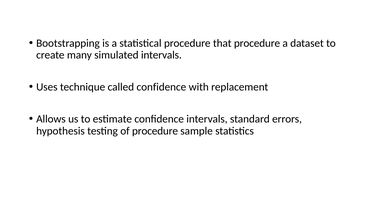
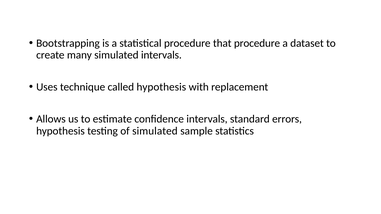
called confidence: confidence -> hypothesis (161, 87)
of procedure: procedure -> simulated (155, 131)
